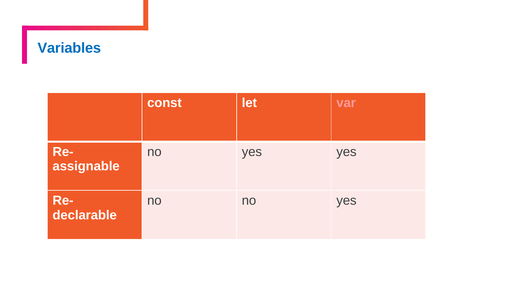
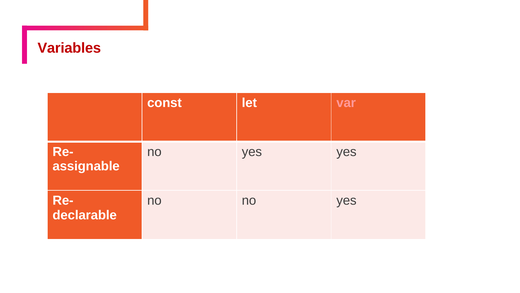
Variables colour: blue -> red (69, 48)
